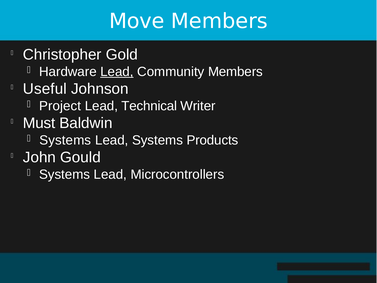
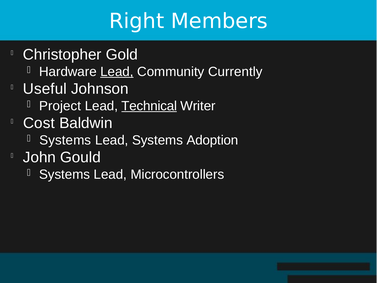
Move: Move -> Right (137, 21)
Community Members: Members -> Currently (235, 72)
Technical underline: none -> present (149, 106)
Must: Must -> Cost (39, 123)
Products: Products -> Adoption (212, 140)
